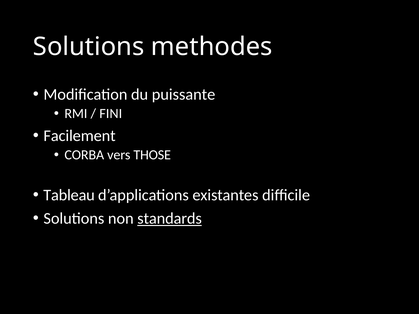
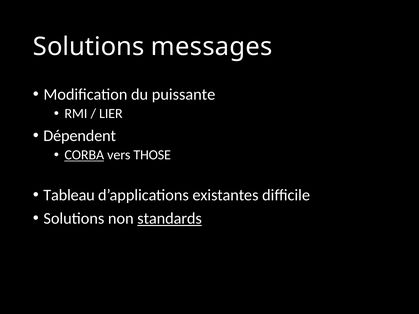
methodes: methodes -> messages (212, 47)
FINI: FINI -> LIER (111, 114)
Facilement: Facilement -> Dépendent (80, 136)
CORBA underline: none -> present (84, 155)
